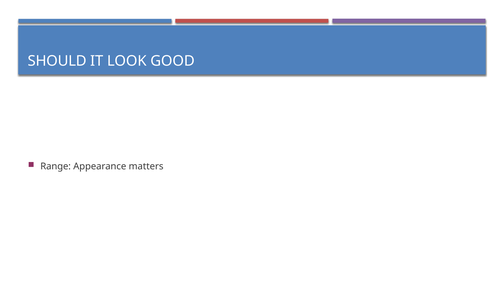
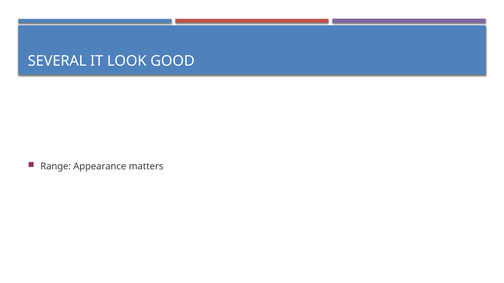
SHOULD: SHOULD -> SEVERAL (57, 61)
